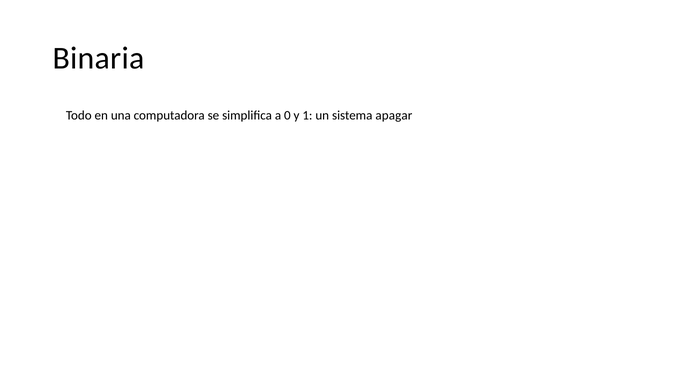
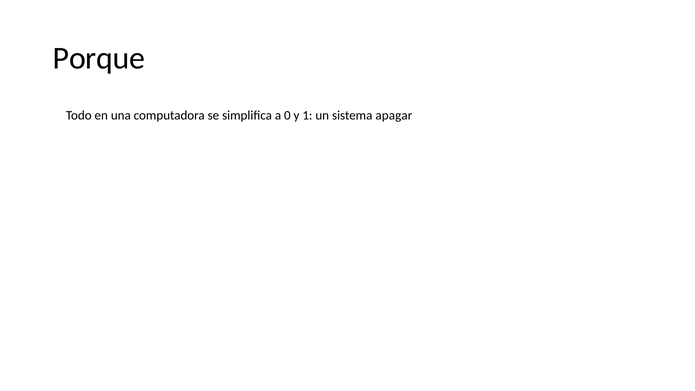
Binaria: Binaria -> Porque (99, 58)
